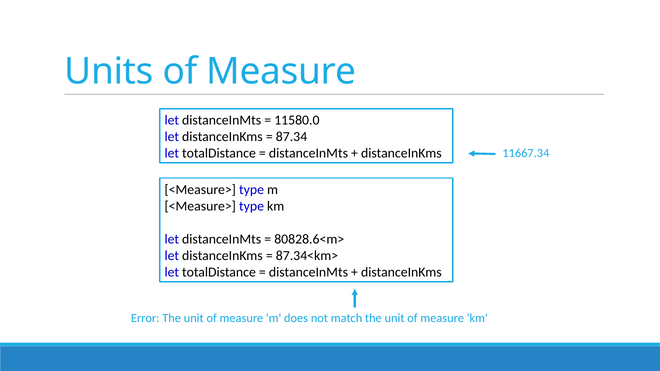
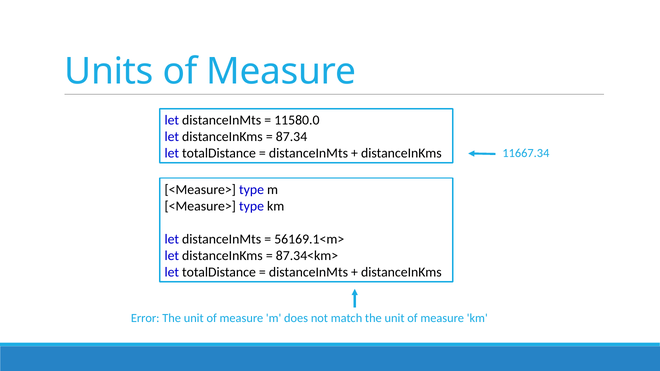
80828.6<m>: 80828.6<m> -> 56169.1<m> (309, 239)
